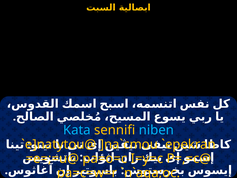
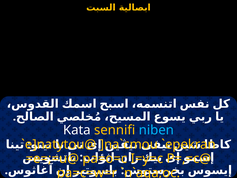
Kata colour: light blue -> white (77, 130)
